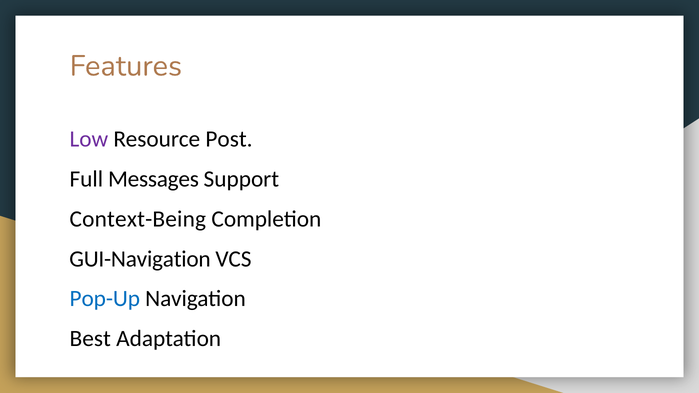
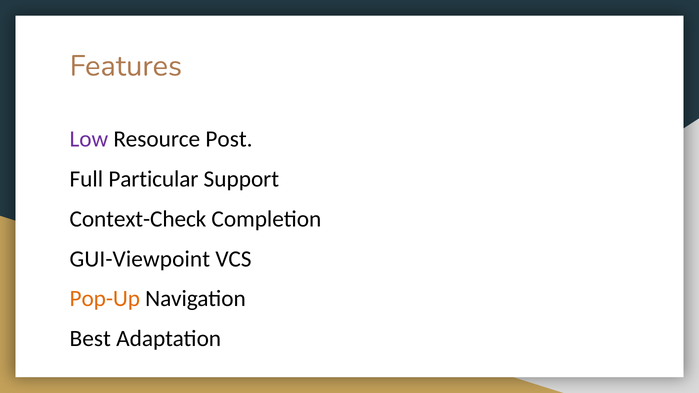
Messages: Messages -> Particular (153, 179)
Context-Being: Context-Being -> Context-Check (138, 219)
GUI-Navigation: GUI-Navigation -> GUI-Viewpoint (140, 259)
Pop-Up colour: blue -> orange (105, 299)
